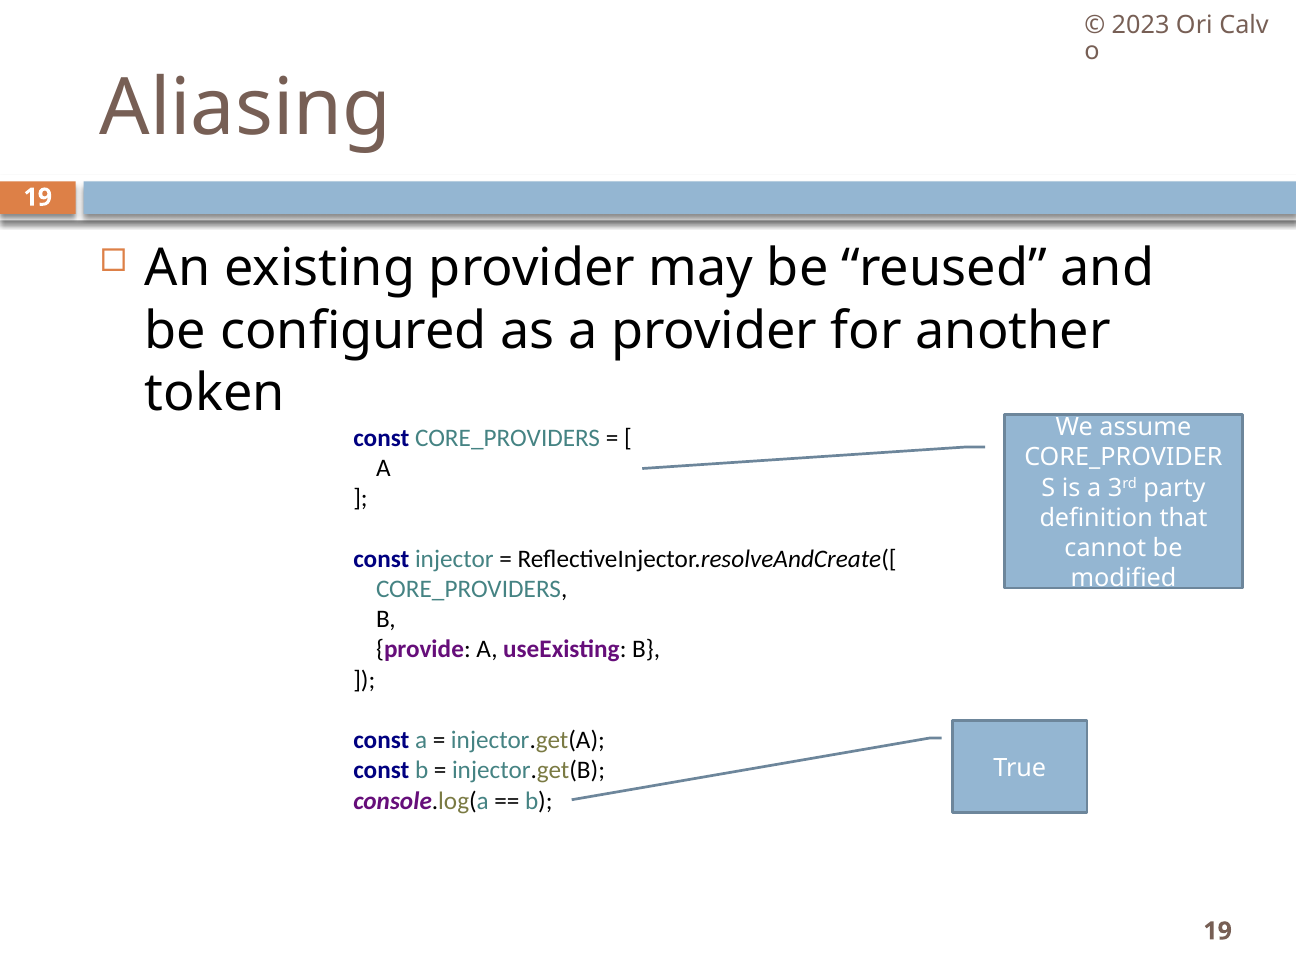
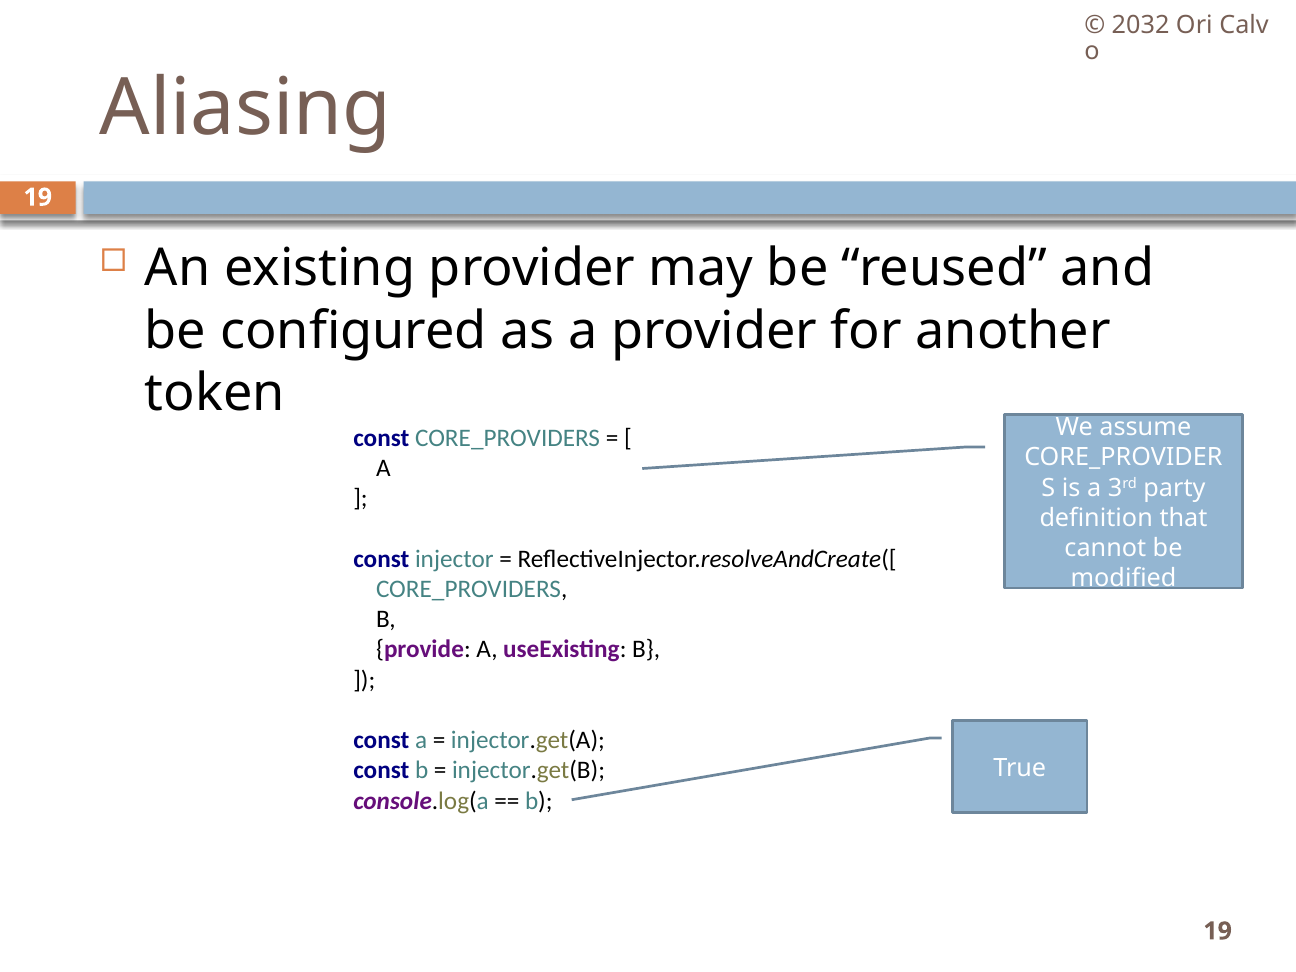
2023: 2023 -> 2032 (1141, 26)
